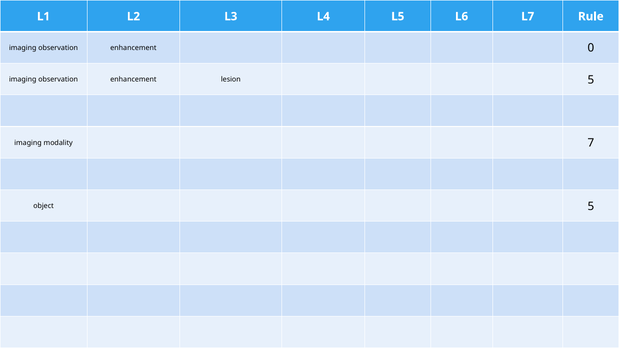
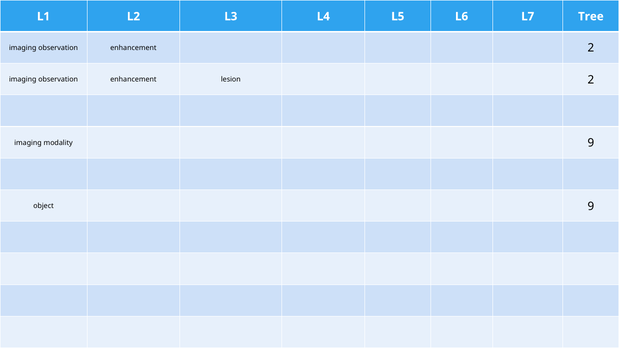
Rule: Rule -> Tree (591, 16)
enhancement 0: 0 -> 2 (591, 48)
lesion 5: 5 -> 2 (591, 80)
modality 7: 7 -> 9 (591, 143)
object 5: 5 -> 9 (591, 206)
